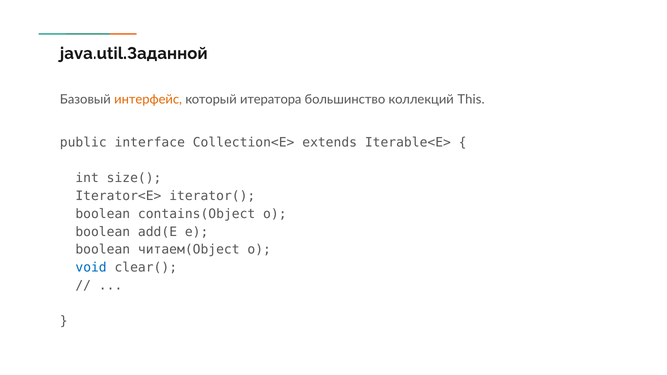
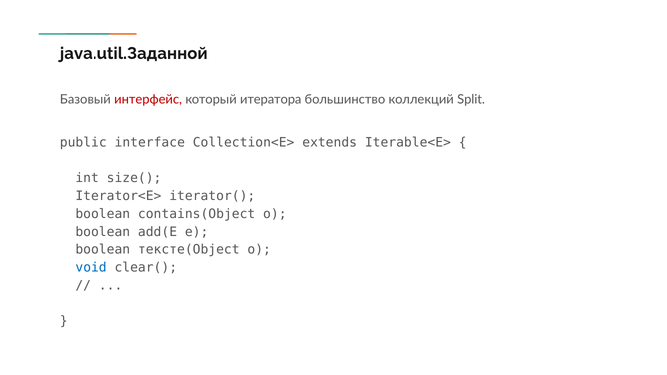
интерфейс colour: orange -> red (148, 99)
This: This -> Split (471, 99)
читаем(Object: читаем(Object -> тексте(Object (189, 250)
